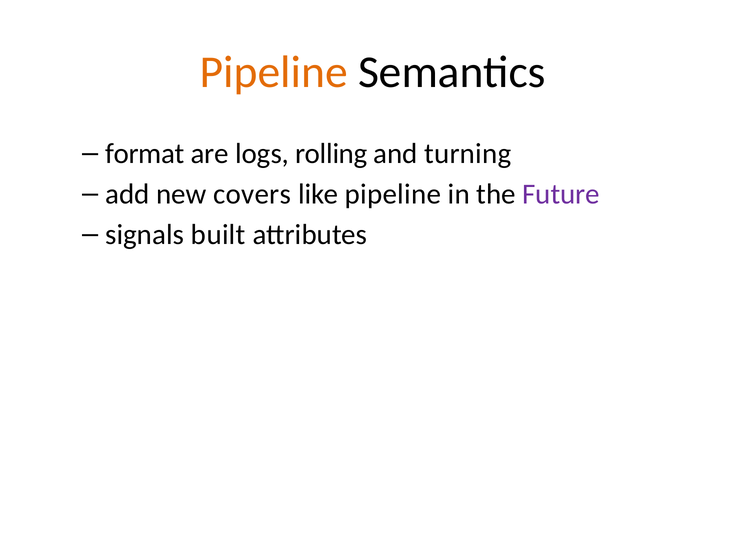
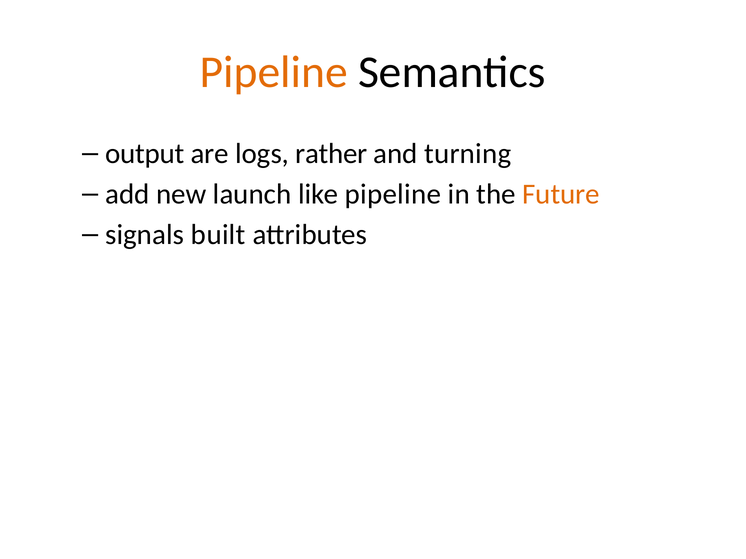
format: format -> output (145, 154)
rolling: rolling -> rather (331, 154)
covers: covers -> launch (252, 194)
Future colour: purple -> orange (561, 194)
